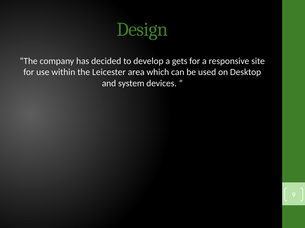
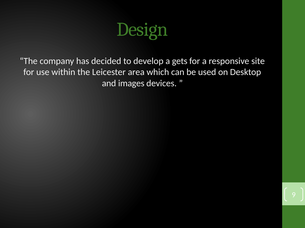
system: system -> images (131, 84)
